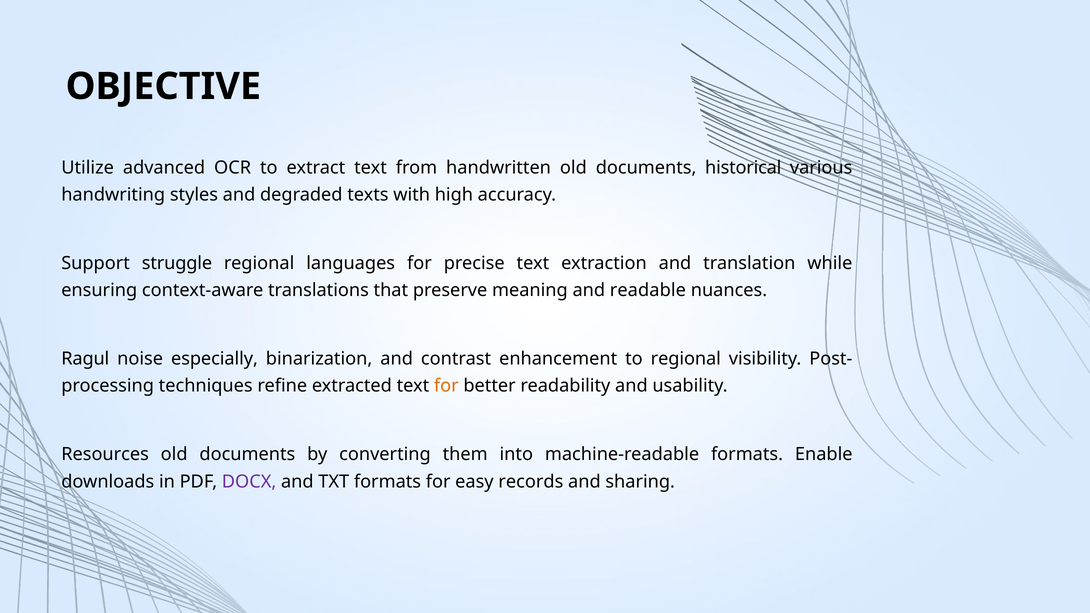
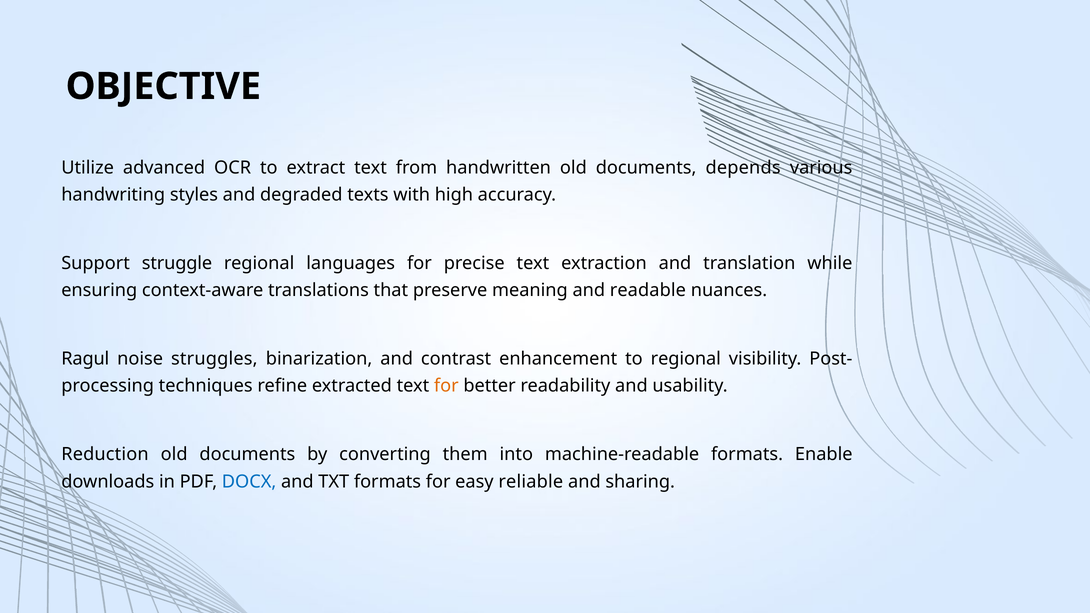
historical: historical -> depends (743, 168)
especially: especially -> struggles (214, 359)
Resources: Resources -> Reduction (105, 454)
DOCX colour: purple -> blue (249, 482)
records: records -> reliable (531, 482)
